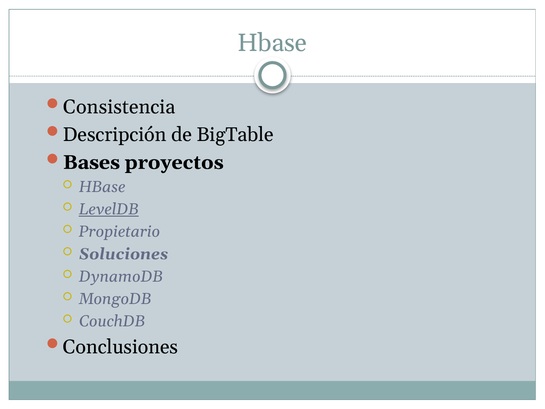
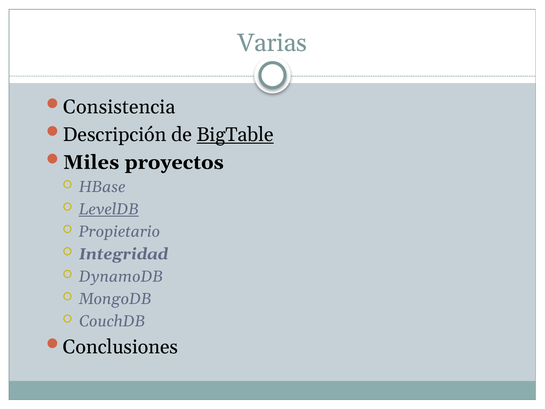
Hbase: Hbase -> Varias (272, 43)
BigTable underline: none -> present (235, 135)
Bases: Bases -> Miles (91, 162)
Soluciones: Soluciones -> Integridad (123, 254)
